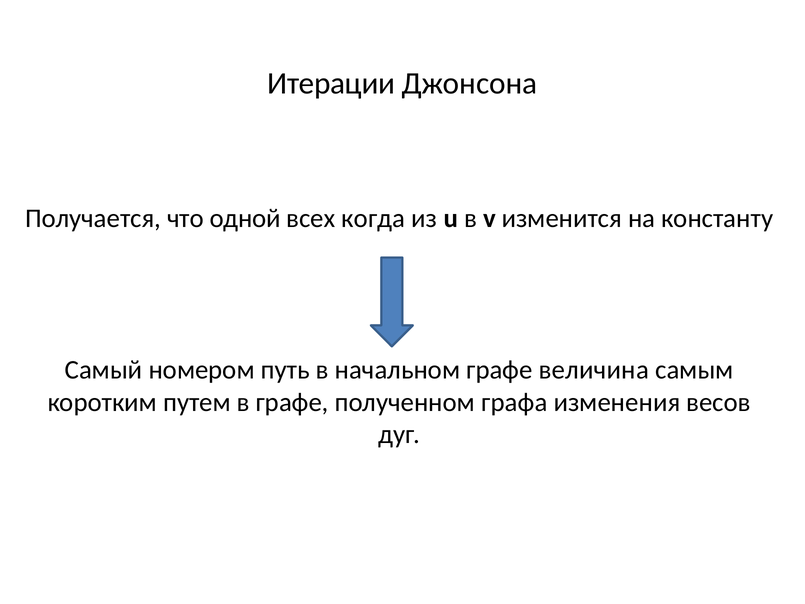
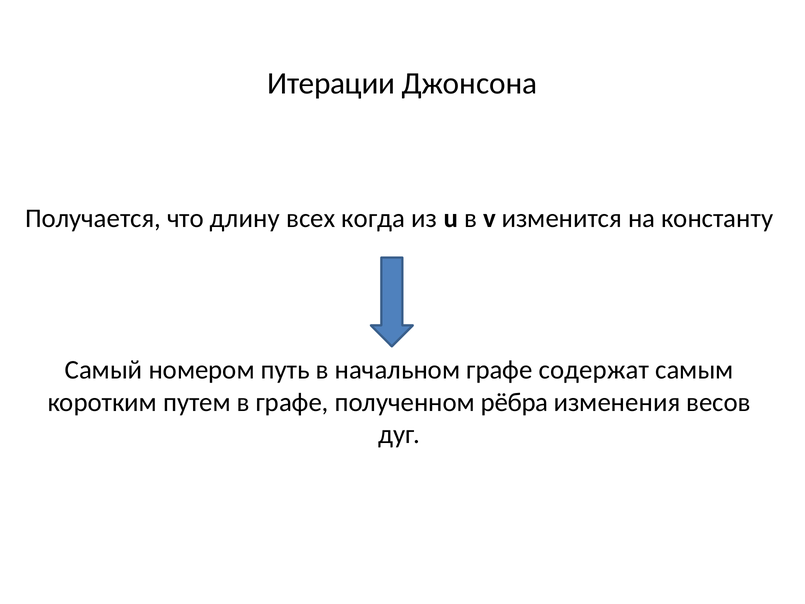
одной: одной -> длину (245, 218)
величина: величина -> содержат (594, 370)
графа: графа -> рёбра (515, 402)
